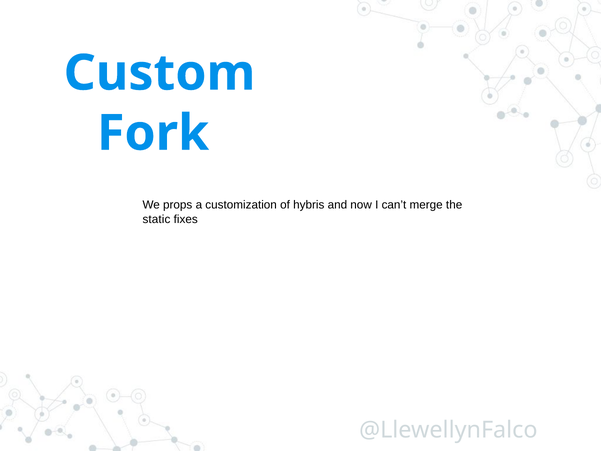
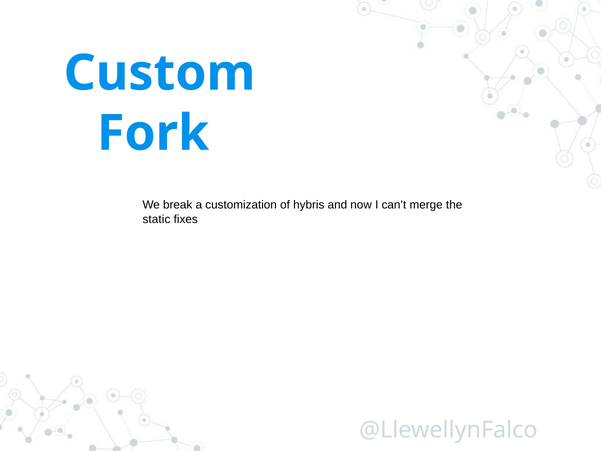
props: props -> break (178, 205)
